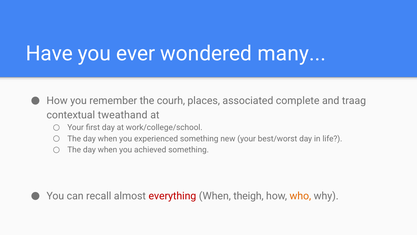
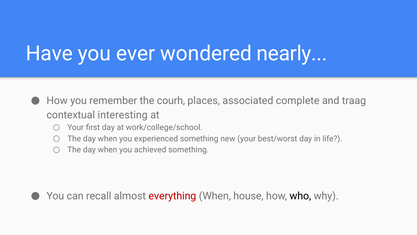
many: many -> nearly (292, 53)
tweathand: tweathand -> interesting (123, 115)
theigh: theigh -> house (248, 196)
who colour: orange -> black (300, 196)
